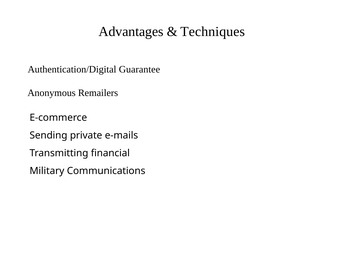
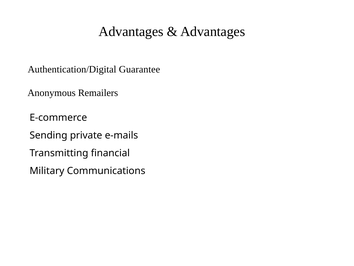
Techniques: Techniques -> Advantages (213, 32)
